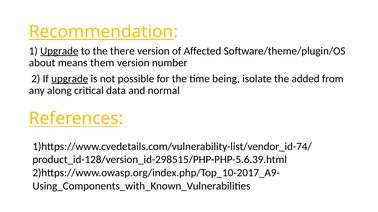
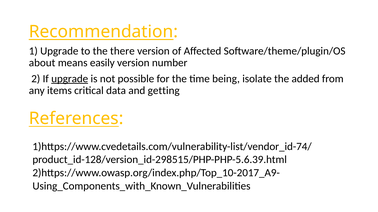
Upgrade underline: present -> none (59, 51)
them: them -> easily (102, 63)
along: along -> items (59, 91)
normal: normal -> getting (164, 91)
